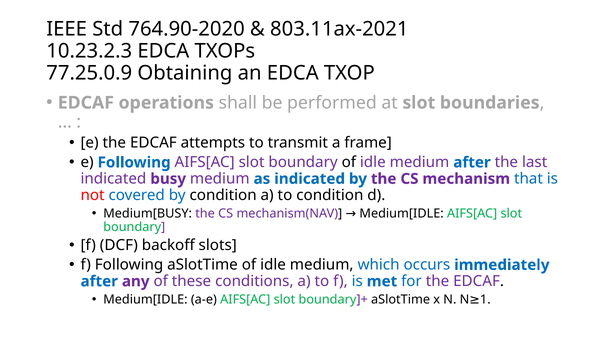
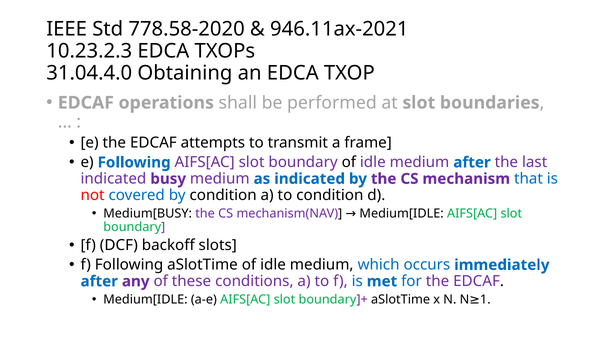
764.90-2020: 764.90-2020 -> 778.58-2020 (187, 29)
803.11ax-2021: 803.11ax-2021 -> 946.11ax-2021 (339, 29)
77.25.0.9: 77.25.0.9 -> 31.04.4.0 (89, 73)
